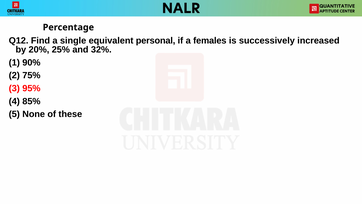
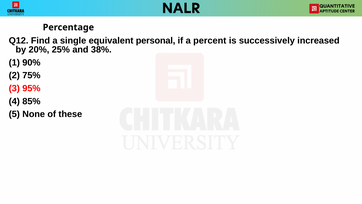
females: females -> percent (210, 41)
32%: 32% -> 38% (101, 50)
